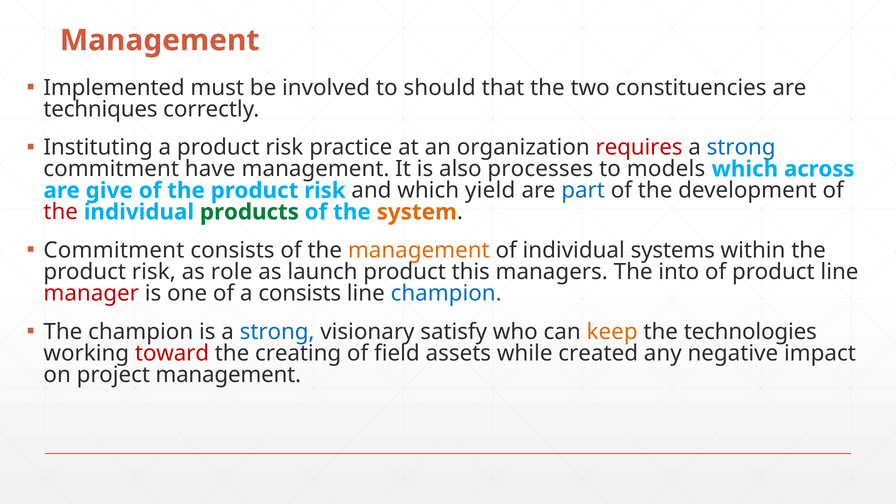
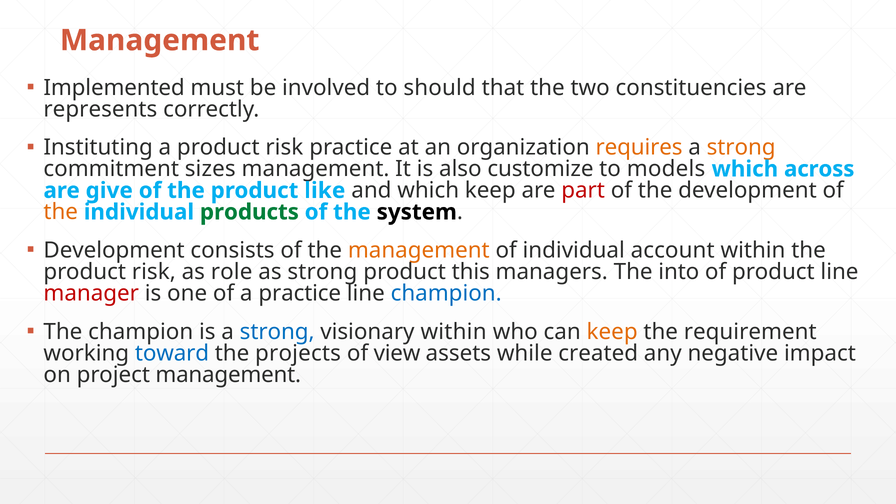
techniques: techniques -> represents (100, 109)
requires colour: red -> orange (639, 148)
strong colour: blue -> orange (741, 148)
have: have -> sizes (210, 169)
processes: processes -> customize (540, 169)
of the product risk: risk -> like (325, 191)
which yield: yield -> keep (490, 191)
part colour: blue -> red (583, 191)
the colour: red -> orange (61, 212)
system colour: orange -> black (417, 212)
Commitment: Commitment -> Development (114, 250)
systems: systems -> account (673, 250)
as launch: launch -> strong (322, 272)
a consists: consists -> practice (300, 293)
visionary satisfy: satisfy -> within (454, 332)
technologies: technologies -> requirement (750, 332)
toward colour: red -> blue (172, 353)
creating: creating -> projects (298, 353)
field: field -> view (397, 353)
